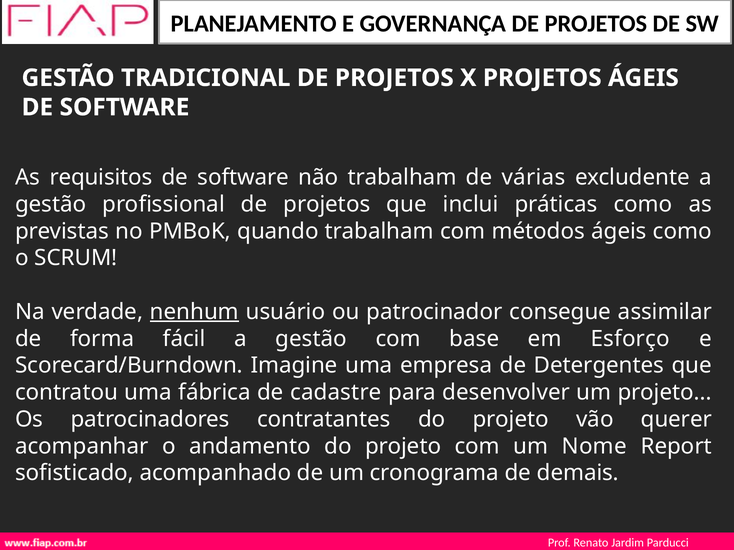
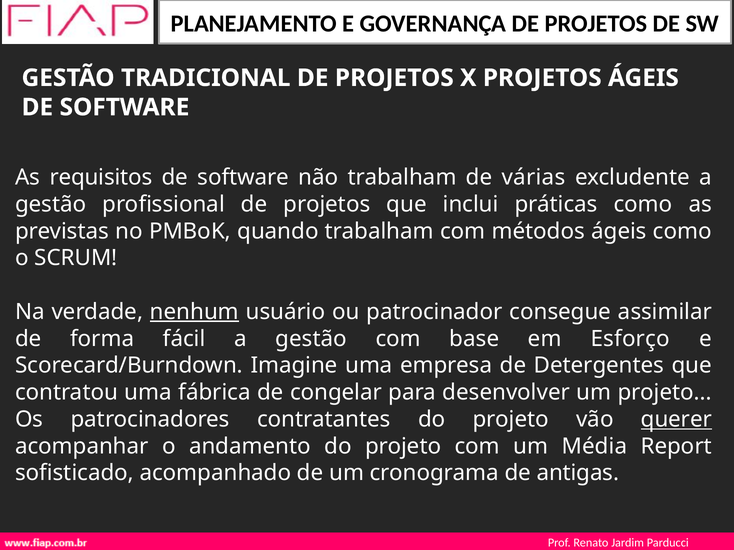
cadastre: cadastre -> congelar (336, 393)
querer underline: none -> present (676, 420)
Nome: Nome -> Média (594, 447)
demais: demais -> antigas (578, 473)
